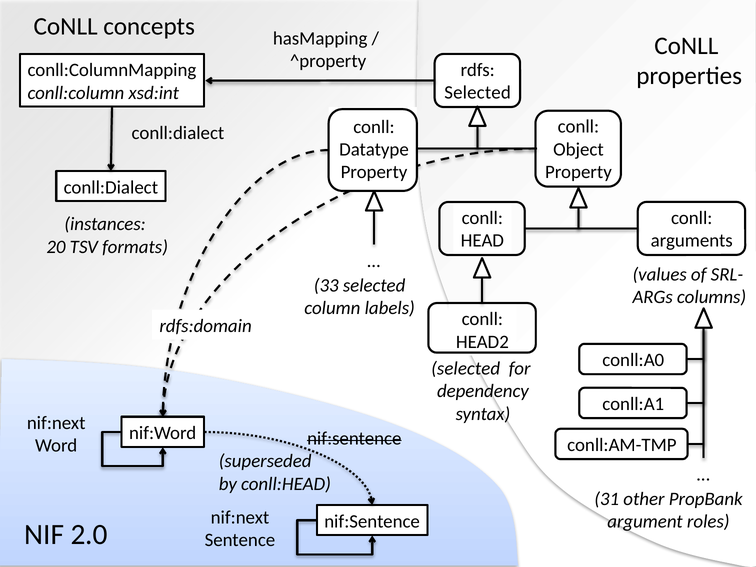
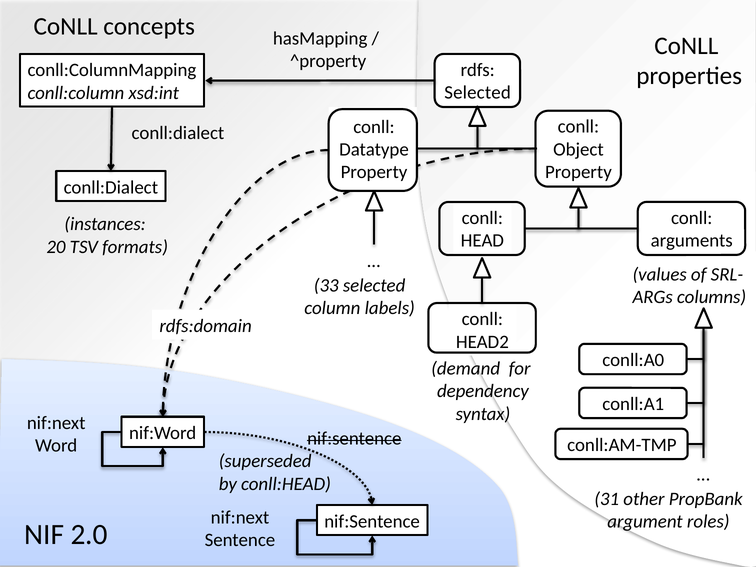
selected: selected -> demand (466, 368)
